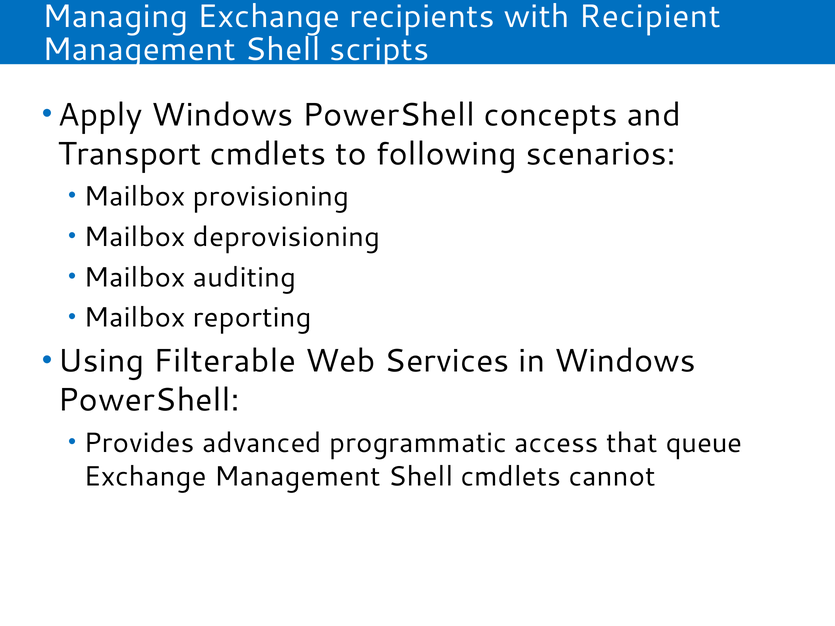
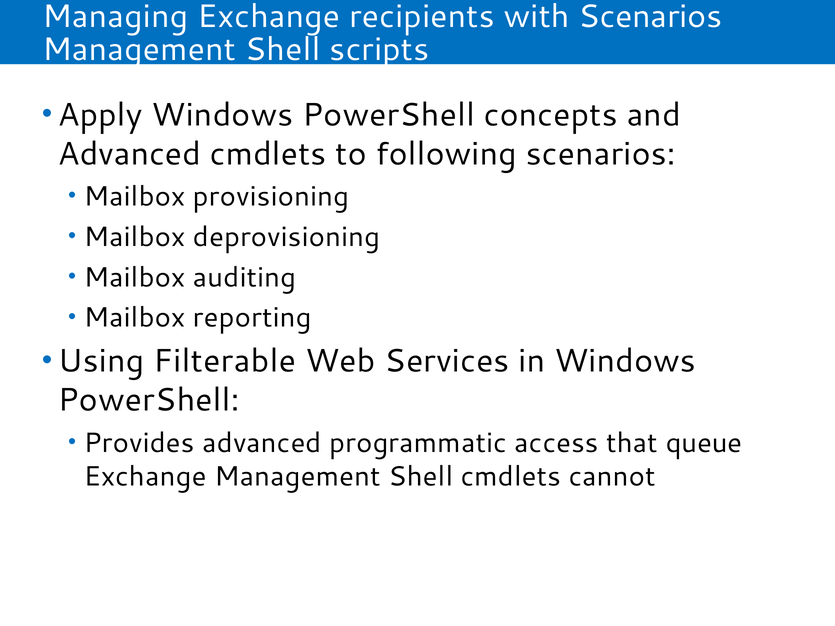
with Recipient: Recipient -> Scenarios (650, 16)
Transport: Transport -> Advanced (129, 154)
